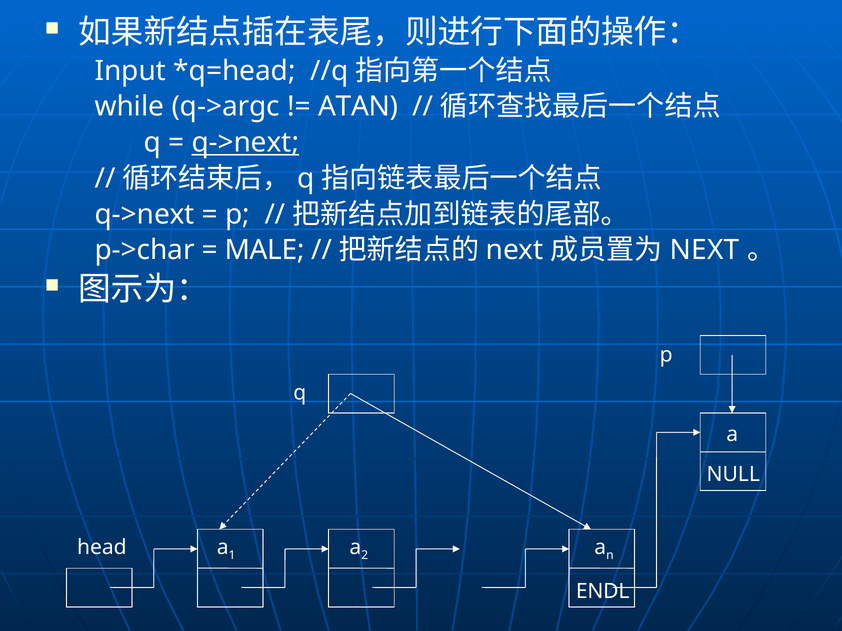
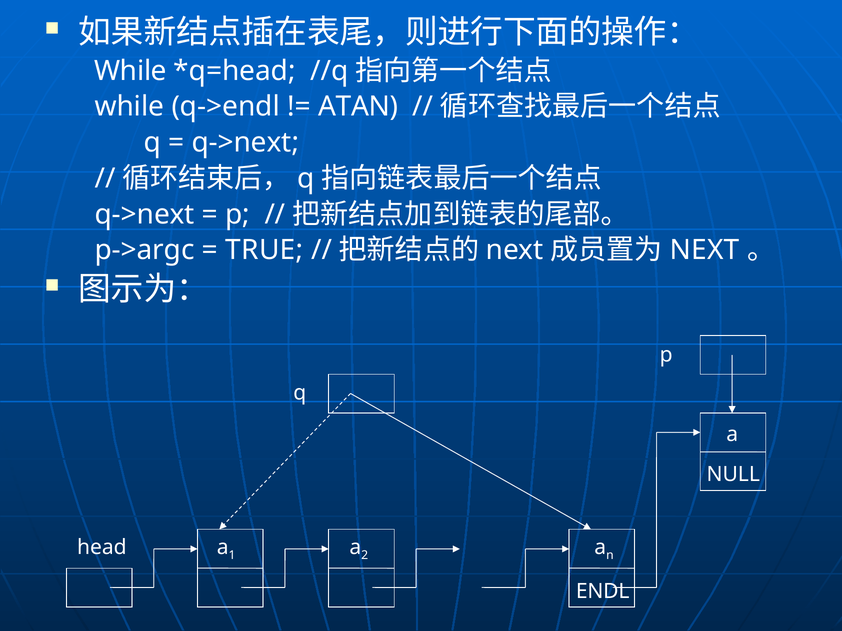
Input: Input -> While (130, 71)
q->argc: q->argc -> q->endl (226, 107)
q->next underline: present -> none (245, 143)
p->char: p->char -> p->argc (145, 250)
MALE: MALE -> TRUE (264, 250)
